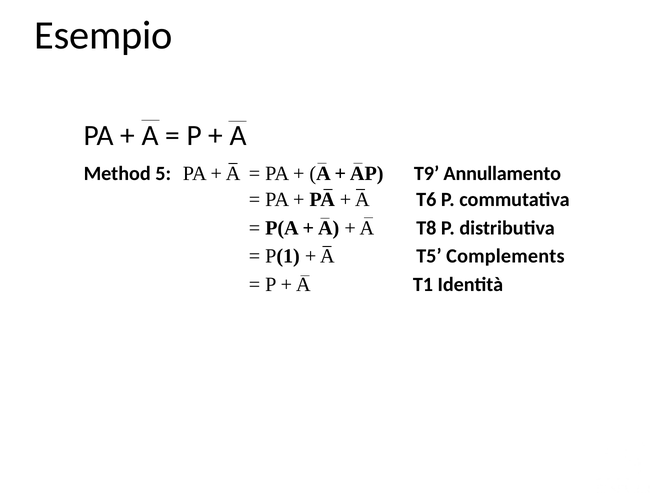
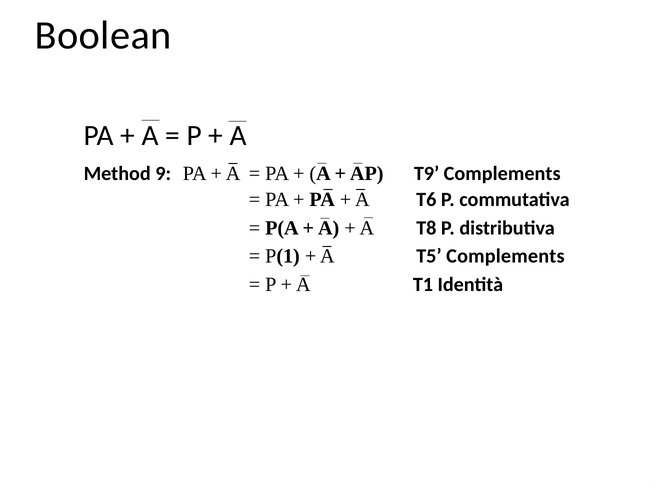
Esempio: Esempio -> Boolean (103, 35)
5: 5 -> 9 (163, 174)
T9 Annullamento: Annullamento -> Complements (502, 174)
